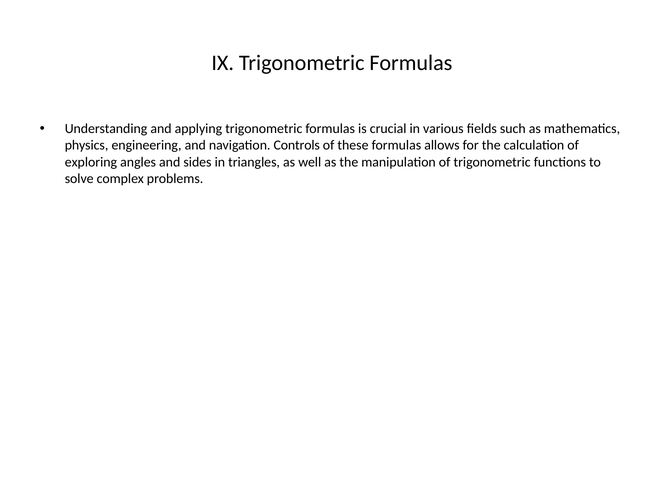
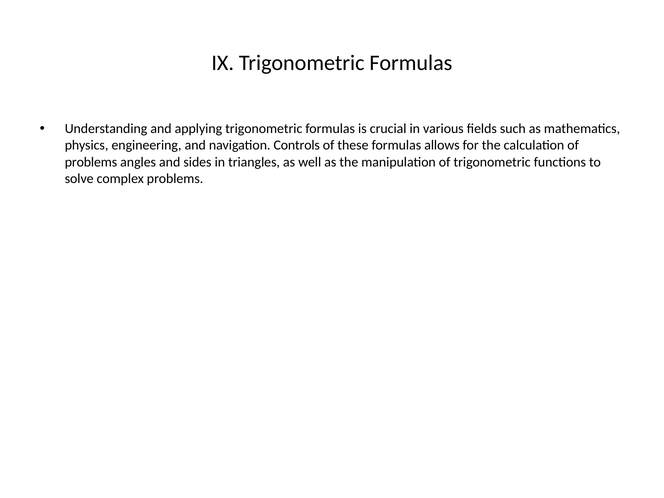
exploring: exploring -> problems (91, 162)
